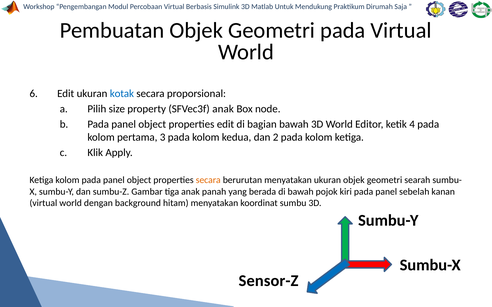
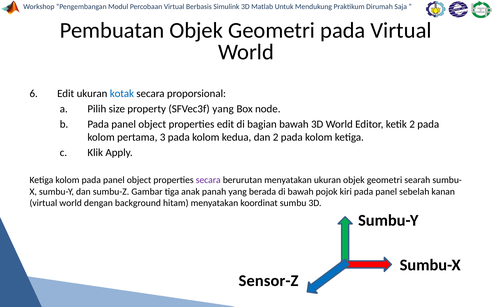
SFVec3f anak: anak -> yang (223, 109)
ketik 4: 4 -> 2 (412, 124)
secara colour: orange -> purple (208, 180)
